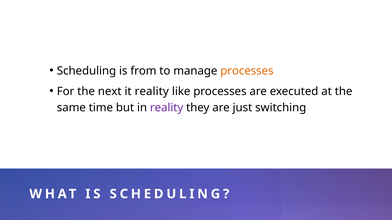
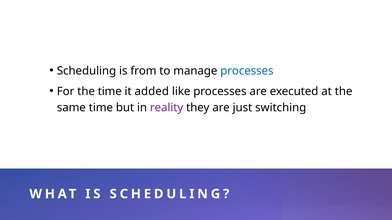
processes colour: orange -> blue (247, 71)
the next: next -> time (110, 92)
it reality: reality -> added (152, 92)
